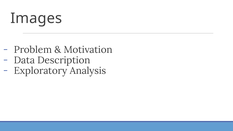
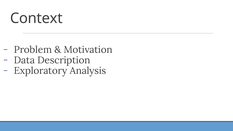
Images: Images -> Context (36, 18)
